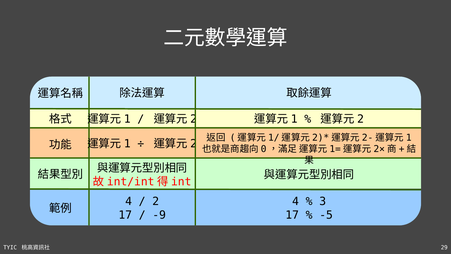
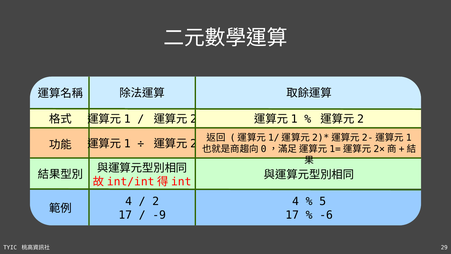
3: 3 -> 5 (323, 201)
-5: -5 -> -6 (326, 215)
